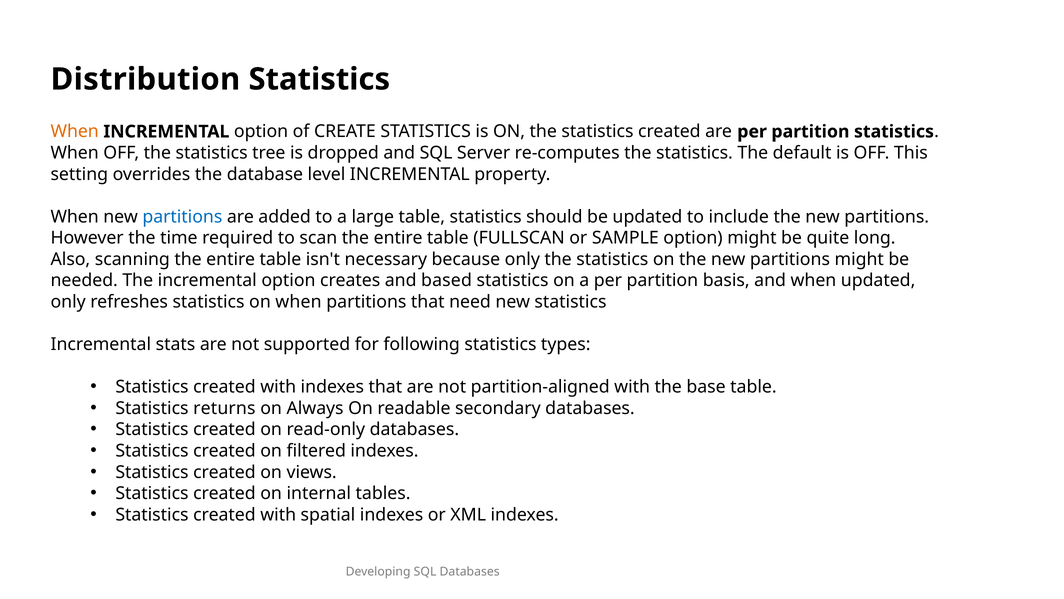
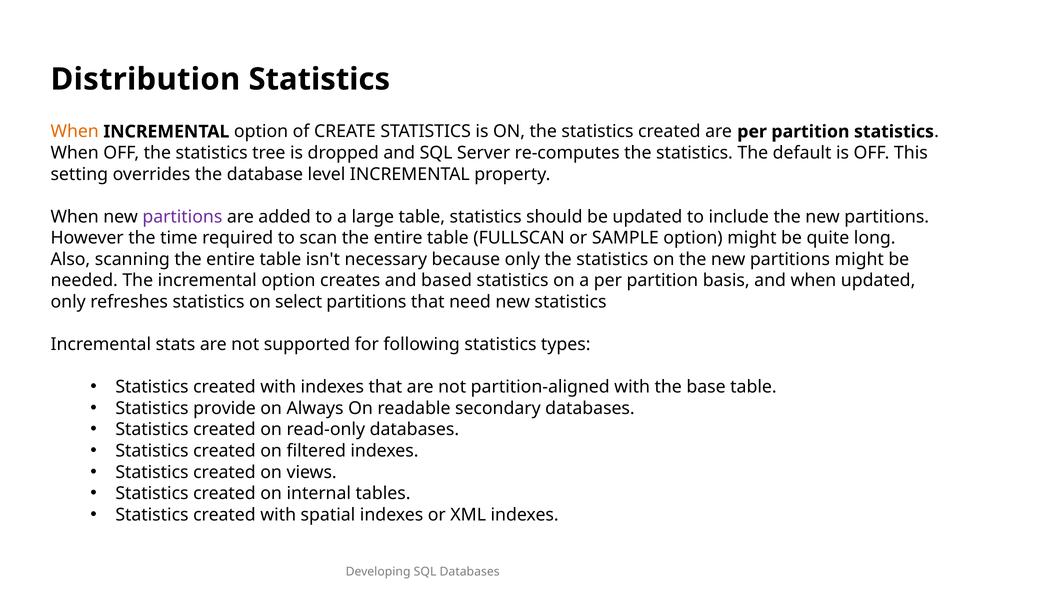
partitions colour: blue -> purple (182, 217)
on when: when -> select (299, 302)
returns: returns -> provide (225, 408)
